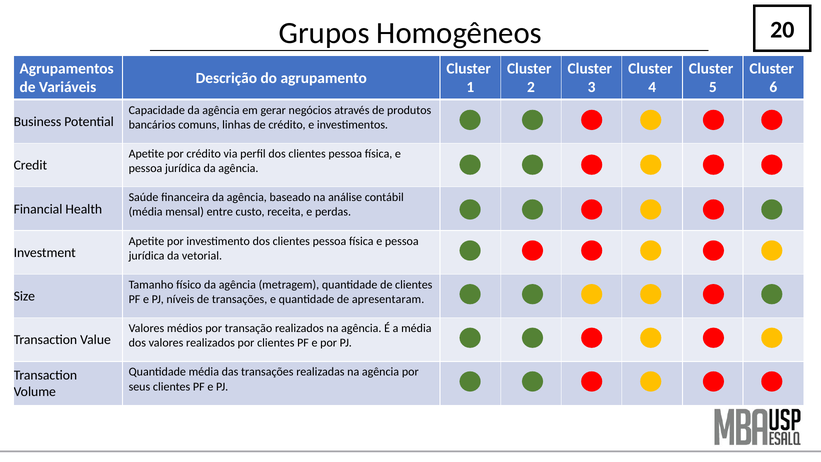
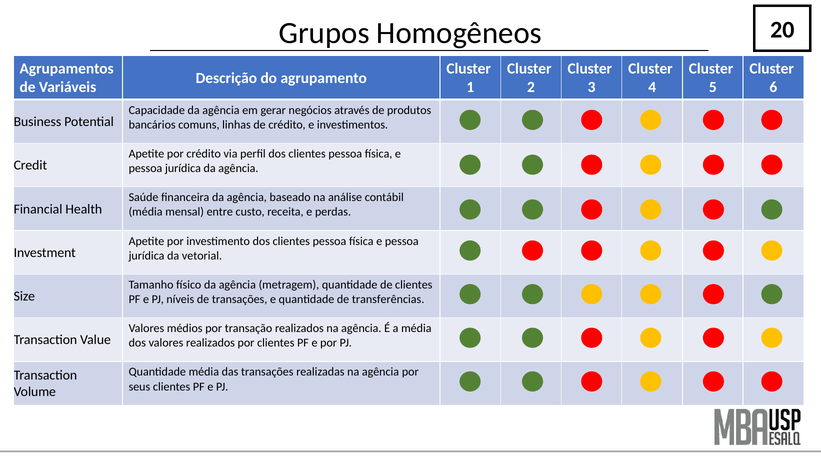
apresentaram: apresentaram -> transferências (388, 299)
